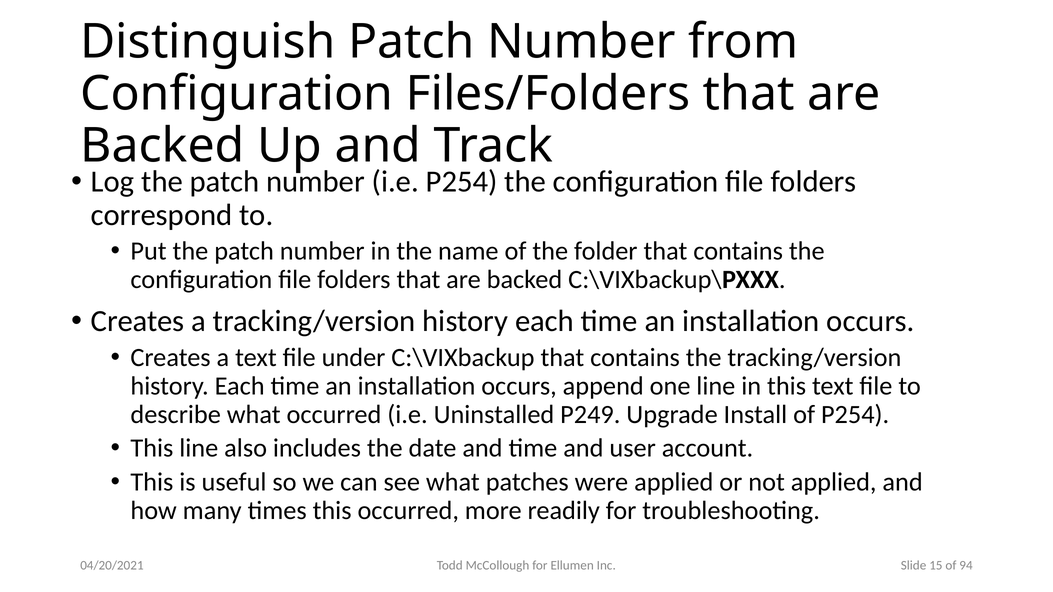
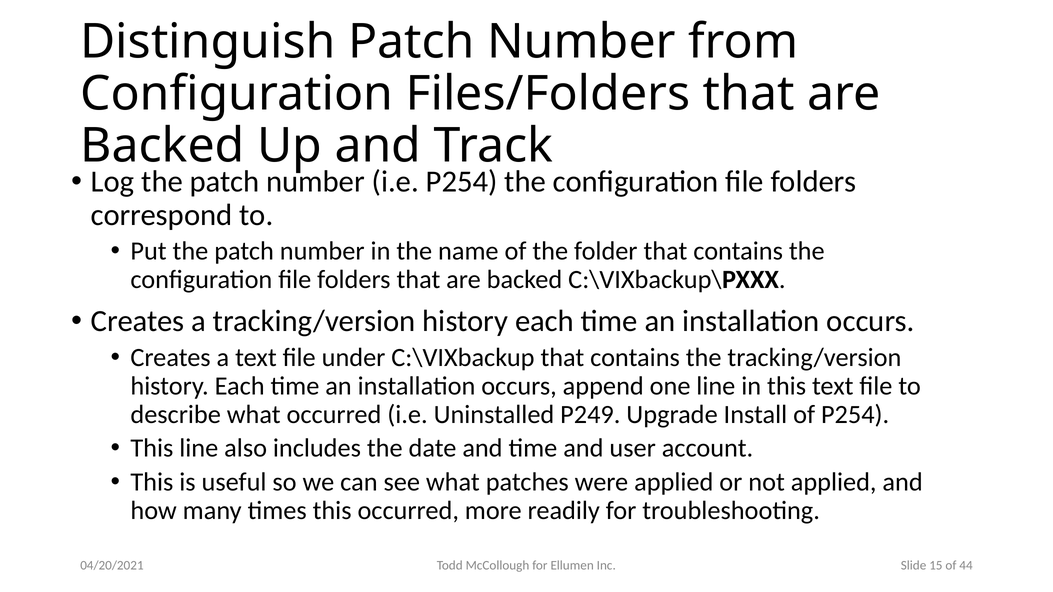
94: 94 -> 44 (966, 566)
